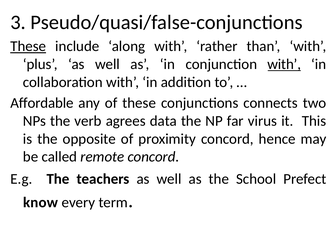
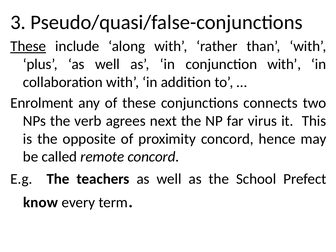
with underline: present -> none (284, 64)
Affordable: Affordable -> Enrolment (42, 103)
data: data -> next (163, 121)
